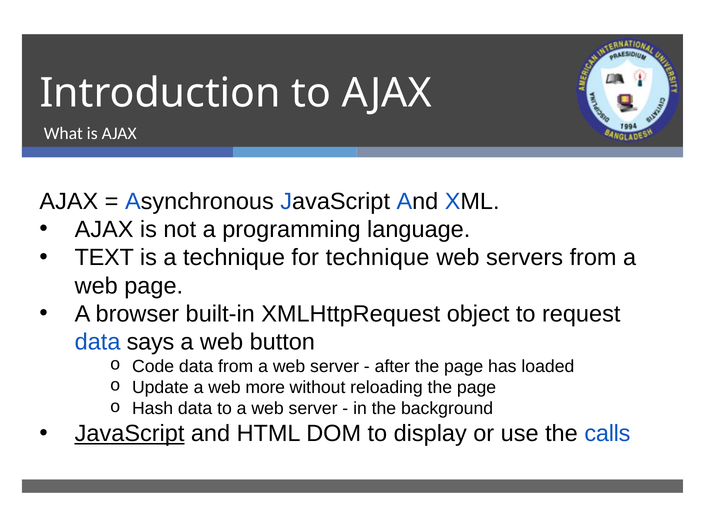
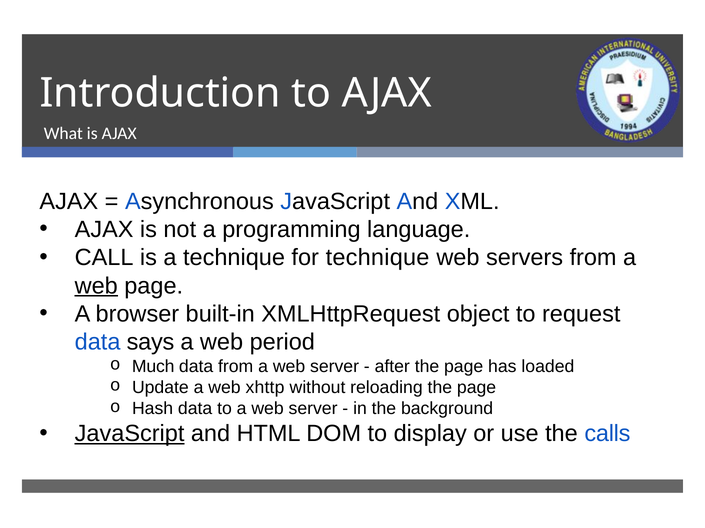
TEXT: TEXT -> CALL (104, 258)
web underline: none -> present (96, 286)
button: button -> period (282, 343)
Code: Code -> Much (153, 367)
more: more -> xhttp (265, 388)
